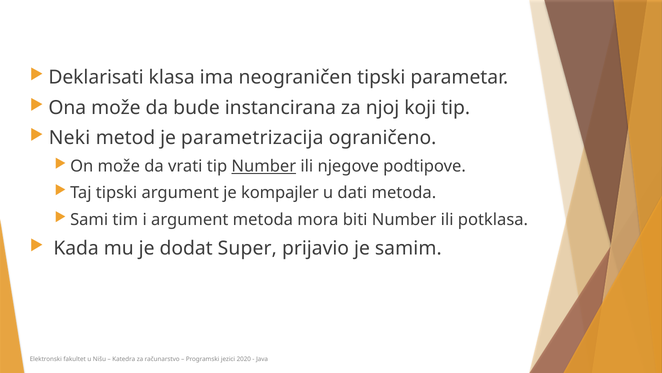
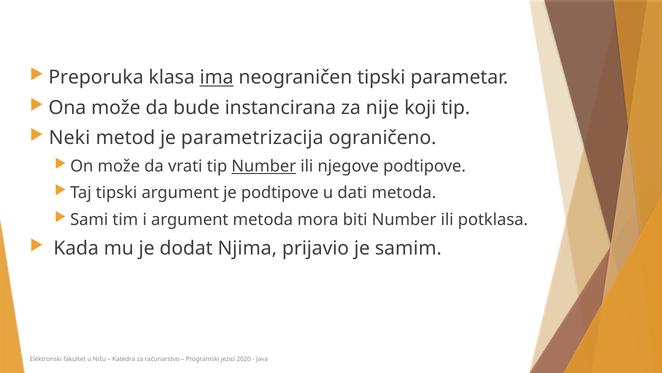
Deklarisati: Deklarisati -> Preporuka (96, 77)
ima underline: none -> present (217, 77)
njoj: njoj -> nije (382, 108)
je kompajler: kompajler -> podtipove (280, 193)
Super: Super -> Njima (247, 248)
